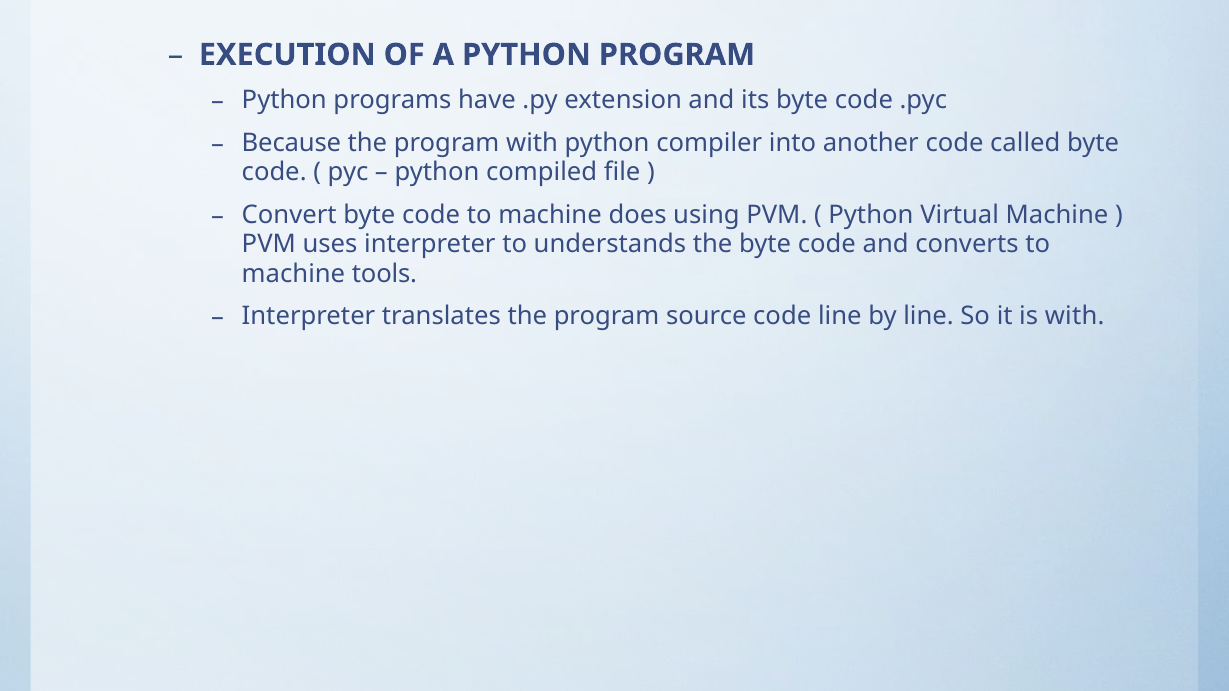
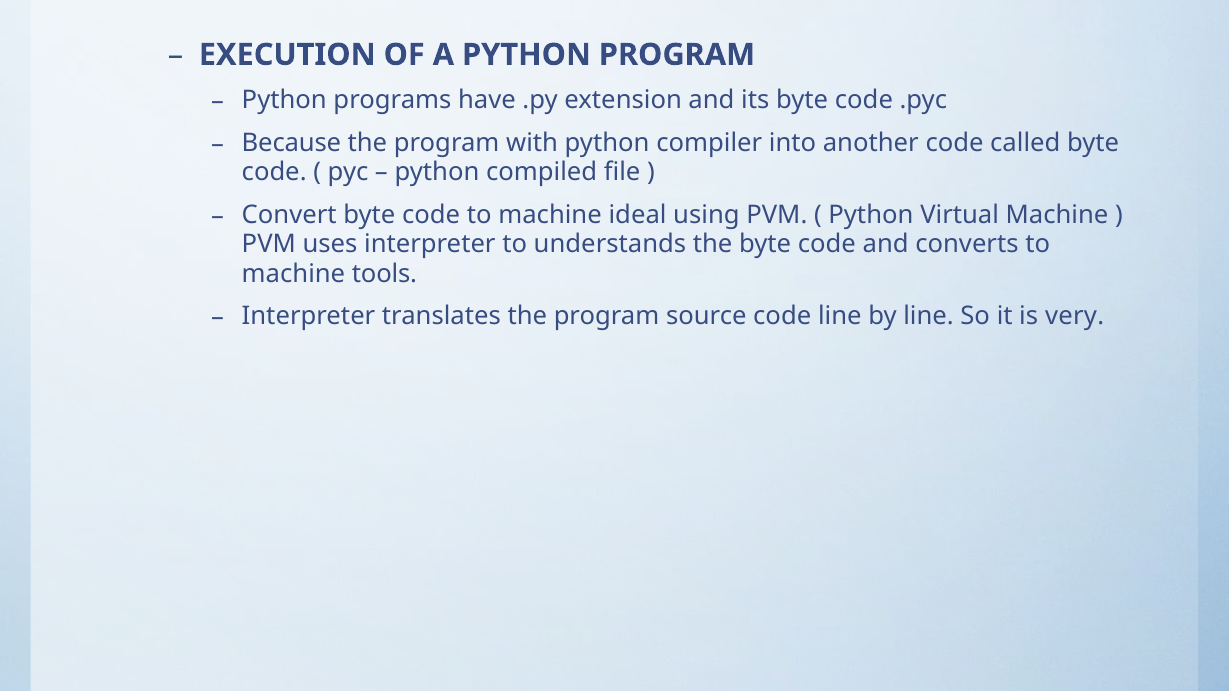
does: does -> ideal (638, 215)
is with: with -> very (1075, 317)
